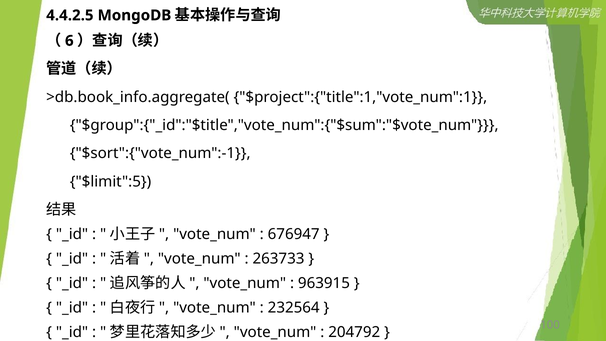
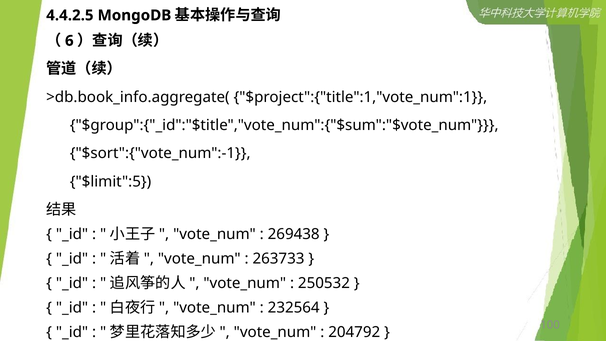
676947: 676947 -> 269438 (294, 234)
963915: 963915 -> 250532 (324, 283)
